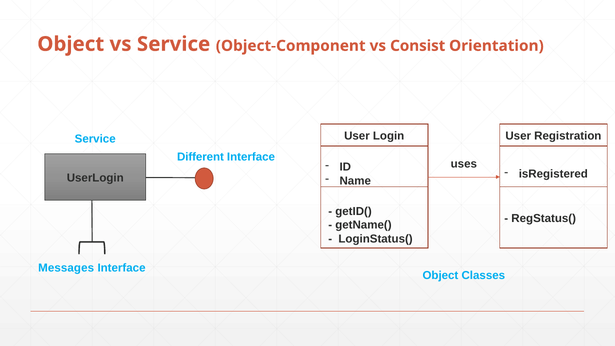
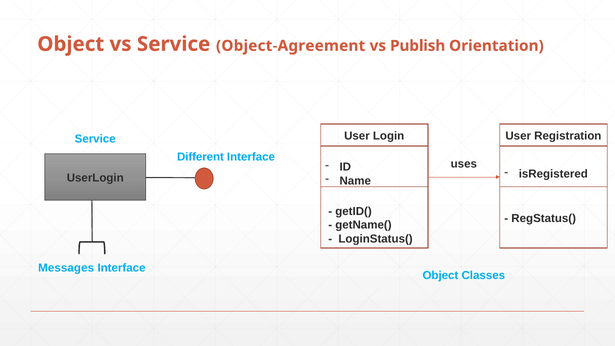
Object-Component: Object-Component -> Object-Agreement (291, 46)
Consist: Consist -> Publish (418, 46)
